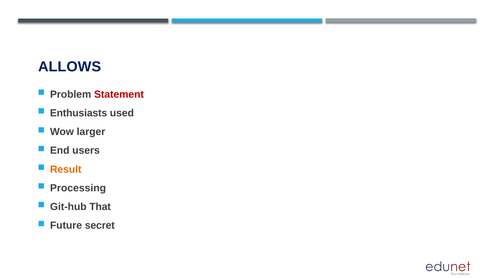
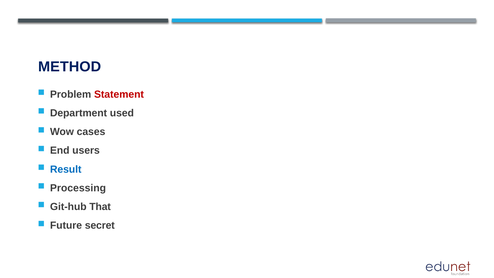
ALLOWS: ALLOWS -> METHOD (70, 67)
Enthusiasts: Enthusiasts -> Department (79, 113)
larger: larger -> cases (91, 132)
Result colour: orange -> blue (66, 169)
